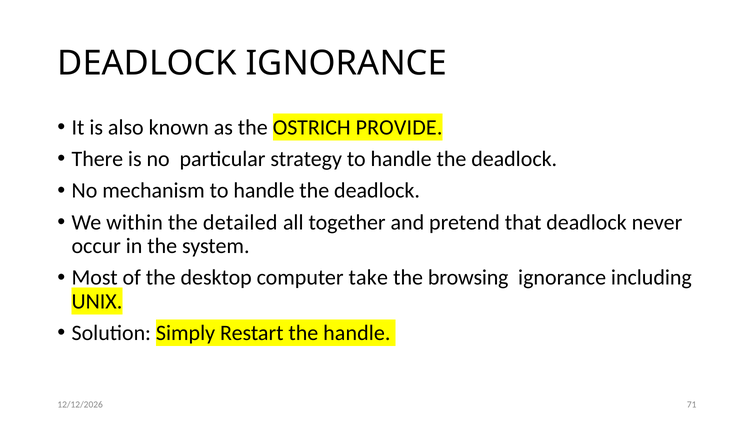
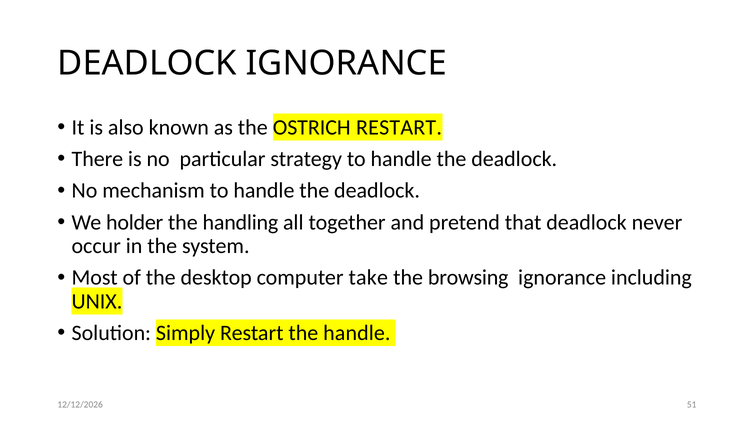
OSTRICH PROVIDE: PROVIDE -> RESTART (399, 127)
within: within -> holder (135, 222)
detailed: detailed -> handling (240, 222)
71: 71 -> 51 (692, 405)
